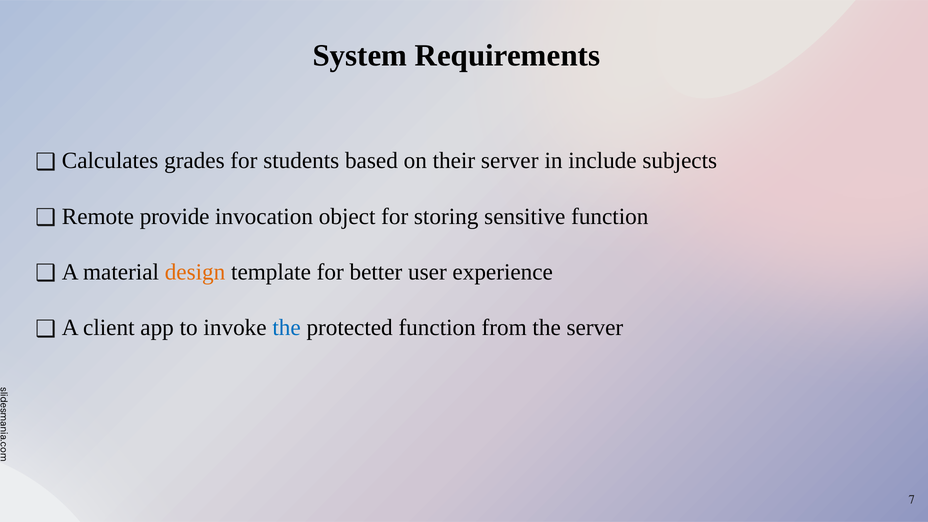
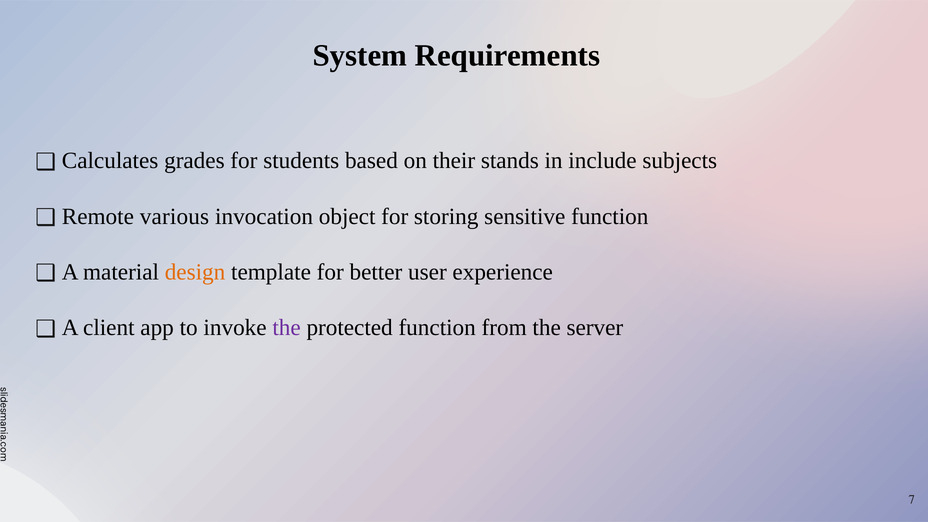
their server: server -> stands (510, 161)
provide: provide -> various (174, 216)
the colour: blue -> purple (287, 328)
